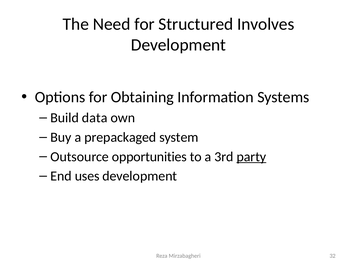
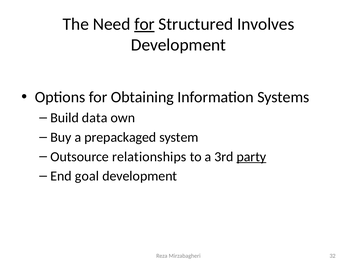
for underline: none -> present (145, 24)
opportunities: opportunities -> relationships (149, 157)
uses: uses -> goal (87, 176)
